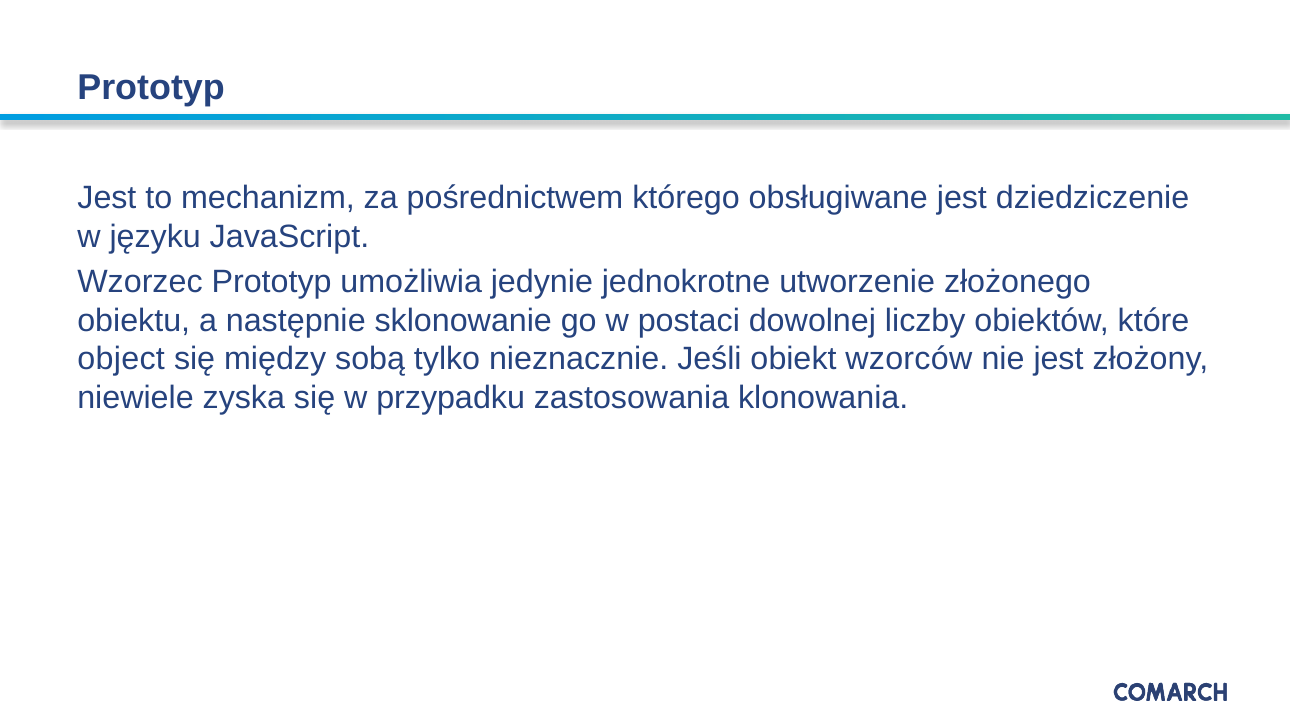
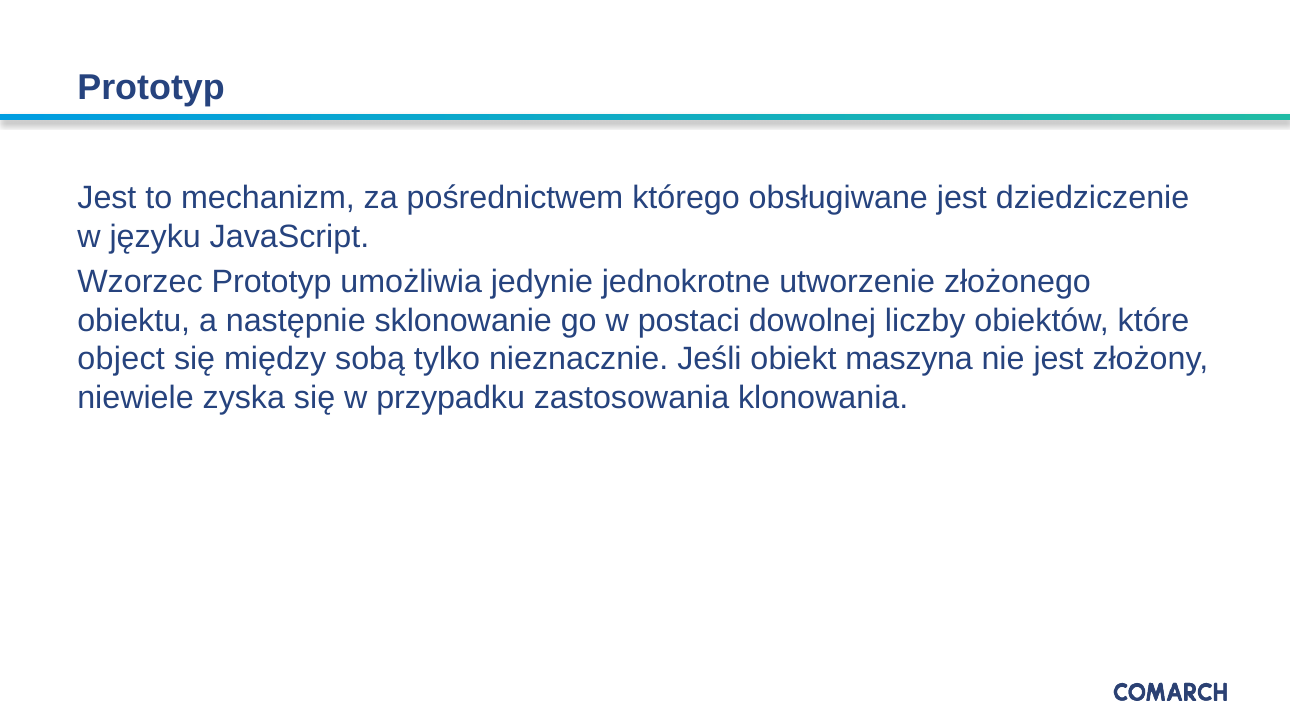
wzorców: wzorców -> maszyna (909, 359)
